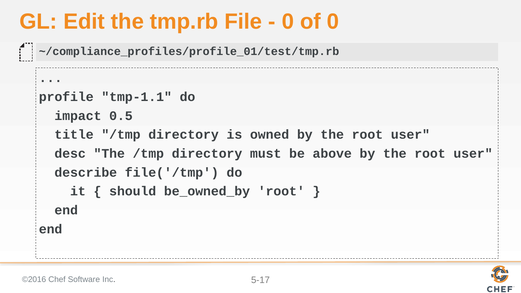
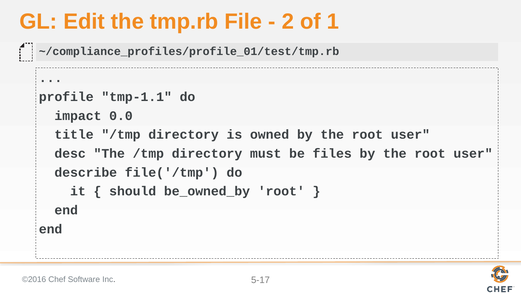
0: 0 -> 2 (288, 22)
of 0: 0 -> 1 (333, 22)
0.5: 0.5 -> 0.0 (121, 116)
above: above -> files (332, 154)
